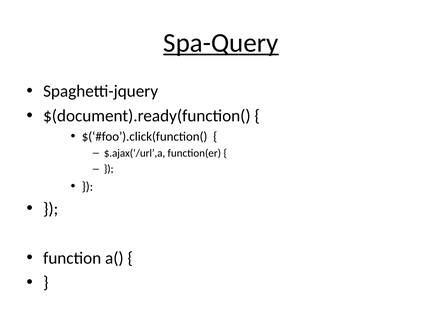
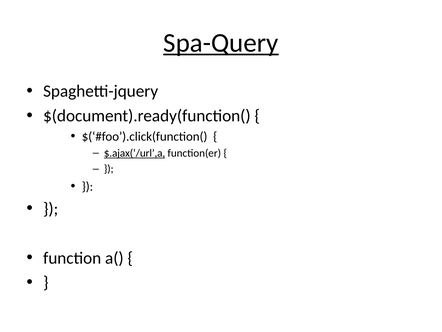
$.ajax(‘/url’,a underline: none -> present (135, 153)
